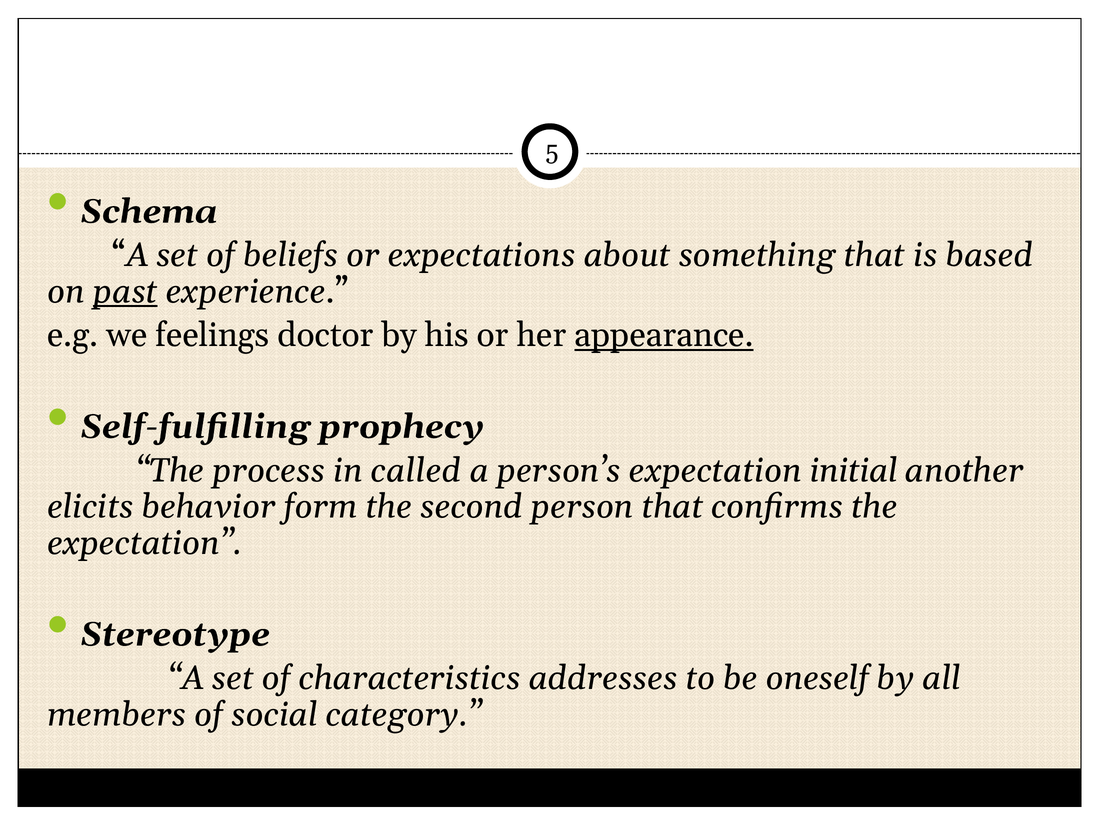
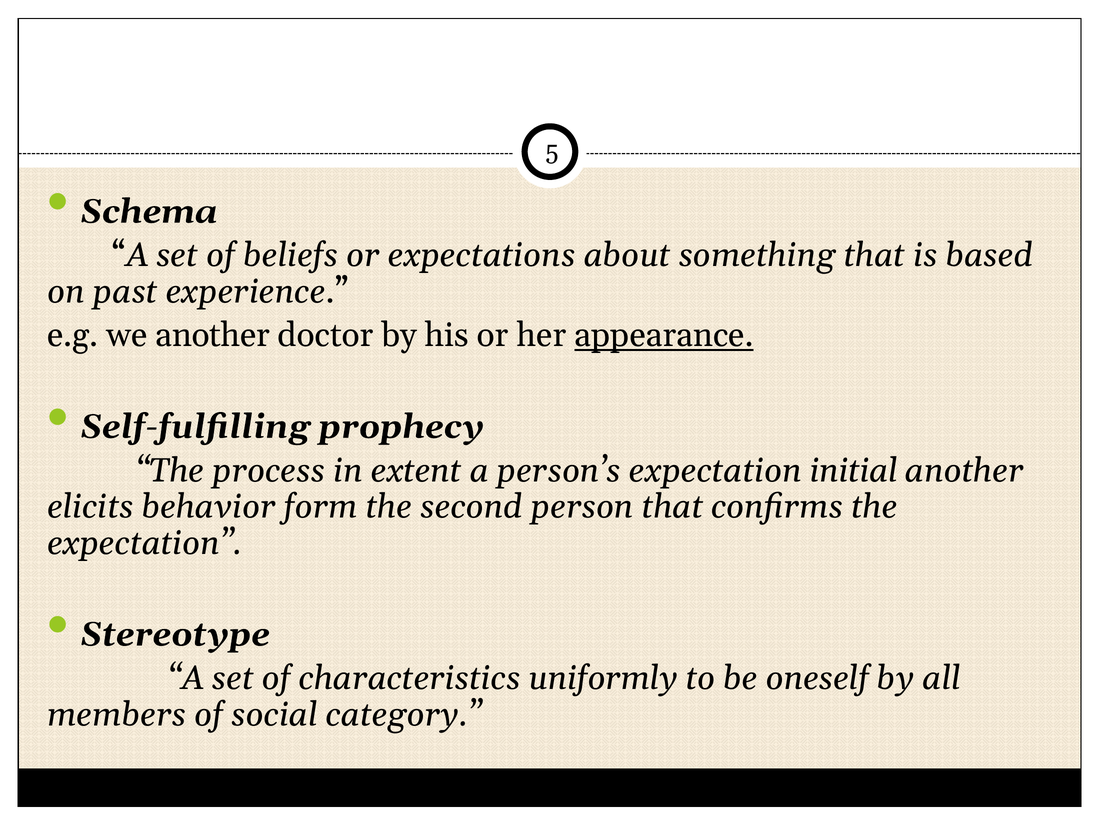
past underline: present -> none (125, 292)
we feelings: feelings -> another (213, 335)
called: called -> extent (416, 470)
addresses: addresses -> uniformly (603, 678)
